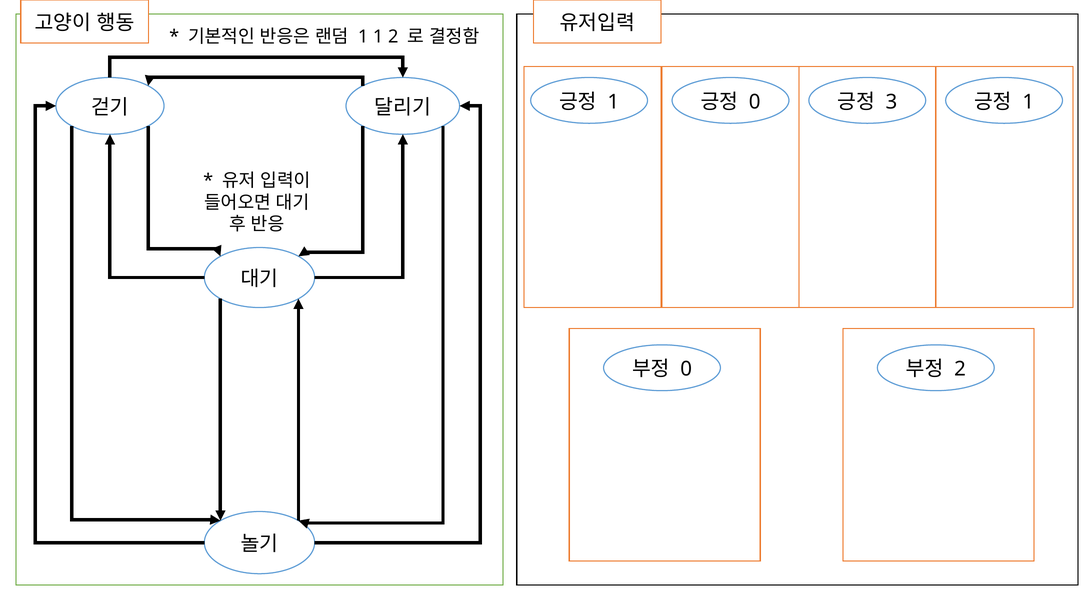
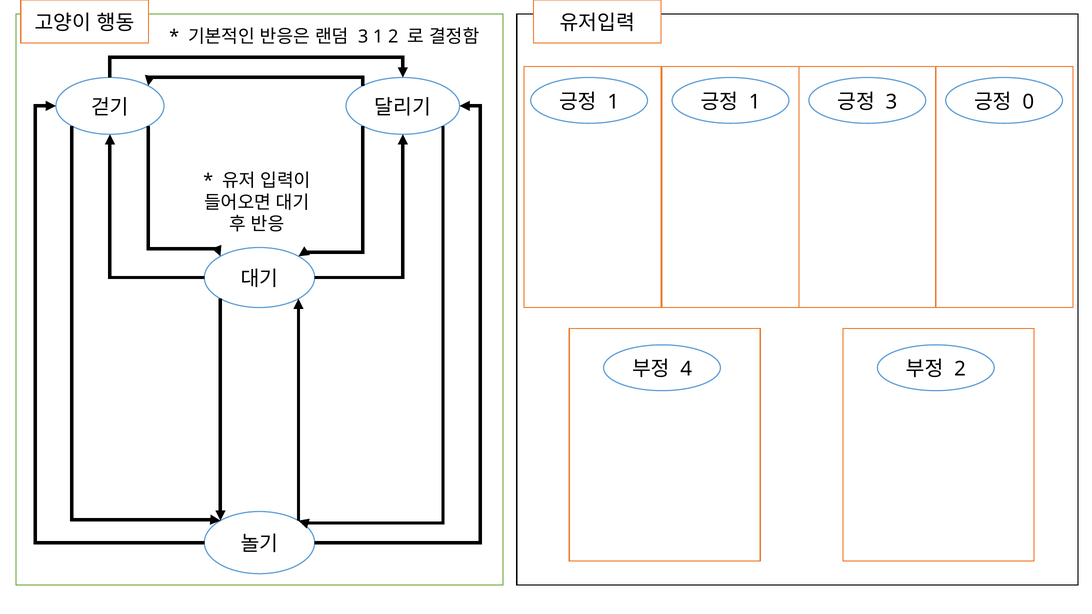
1: 1 -> 3 (363, 37)
0: 0 -> 1 (755, 102)
1: 1 -> 0 (1028, 102)
0: 0 -> 4 (686, 369)
